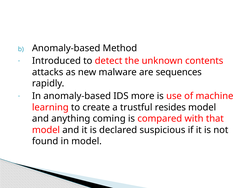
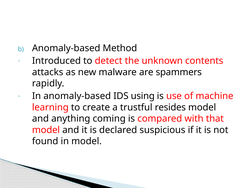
sequences: sequences -> spammers (179, 72)
more: more -> using (143, 96)
